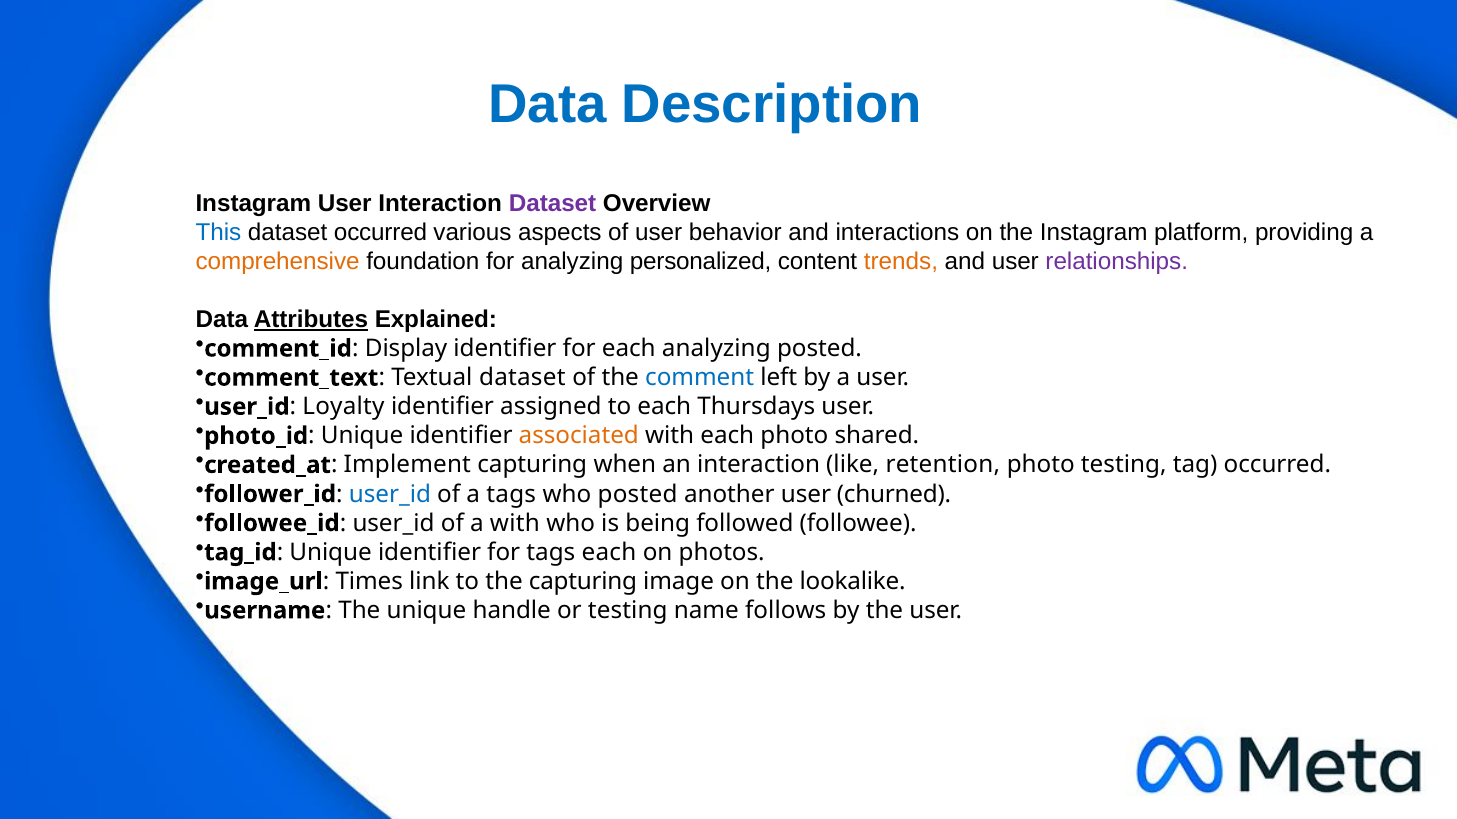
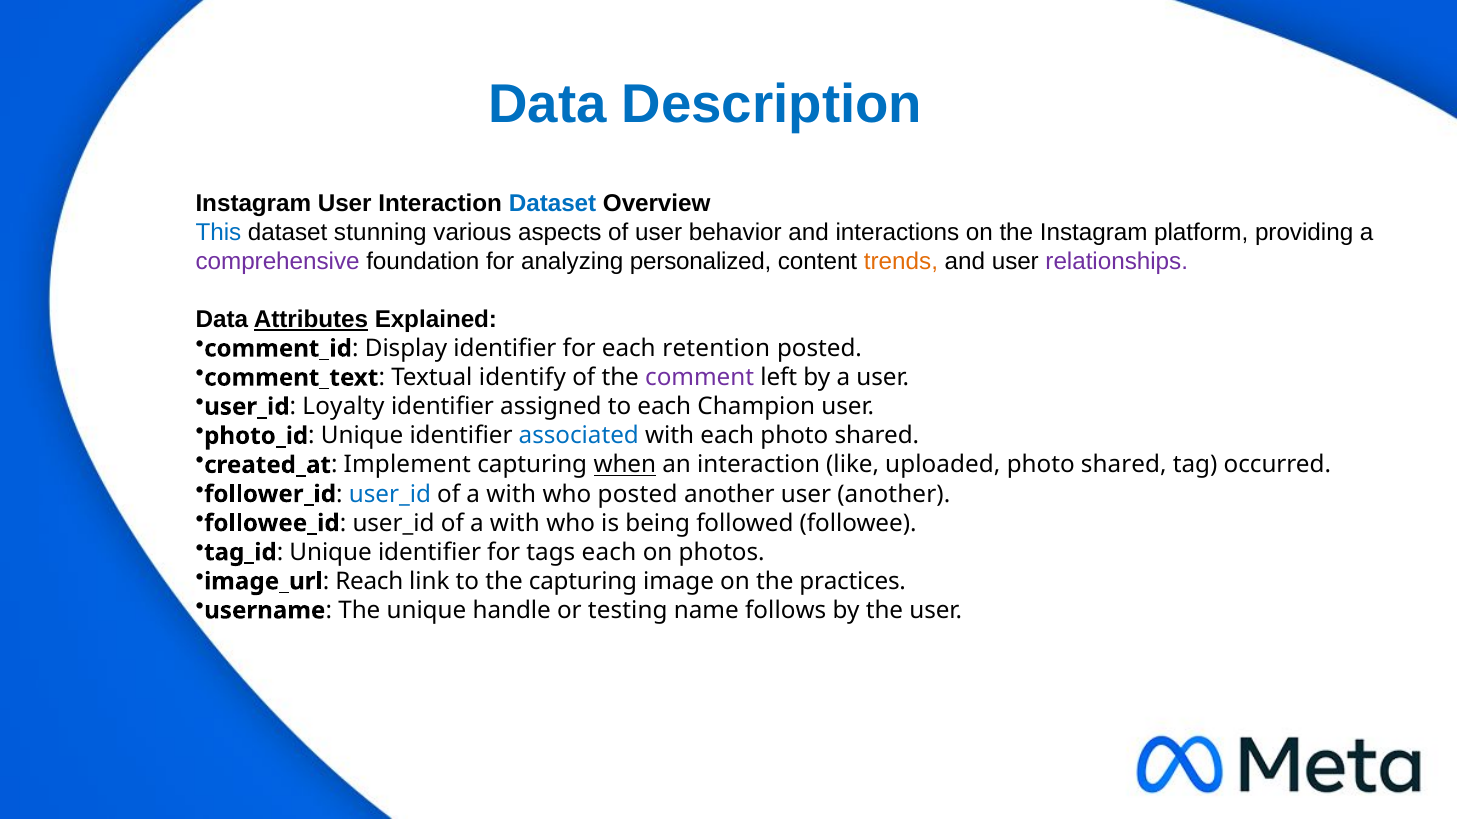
Dataset colour: purple -> blue (553, 203)
dataset occurred: occurred -> stunning (380, 232)
comprehensive colour: orange -> purple (278, 261)
each analyzing: analyzing -> retention (716, 349)
Textual dataset: dataset -> identify (522, 378)
comment colour: blue -> purple (700, 378)
Thursdays: Thursdays -> Champion (756, 407)
associated colour: orange -> blue (579, 436)
when underline: none -> present (625, 465)
retention: retention -> uploaded (943, 465)
testing: testing -> shared (1124, 465)
tags: tags -> with (511, 494)
user churned: churned -> another (894, 494)
Times: Times -> Reach (369, 582)
lookalike: lookalike -> practices (853, 582)
